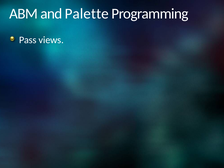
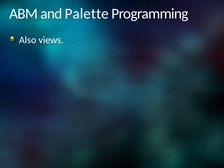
Pass: Pass -> Also (28, 40)
